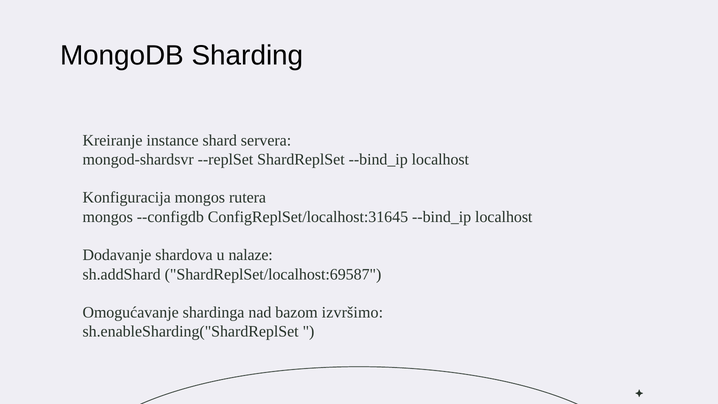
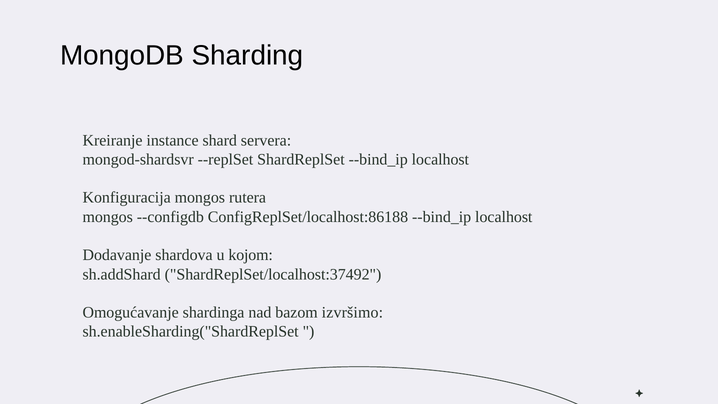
ConfigReplSet/localhost:31645: ConfigReplSet/localhost:31645 -> ConfigReplSet/localhost:86188 (308, 217)
nalaze: nalaze -> kojom (251, 255)
ShardReplSet/localhost:69587: ShardReplSet/localhost:69587 -> ShardReplSet/localhost:37492 (273, 274)
